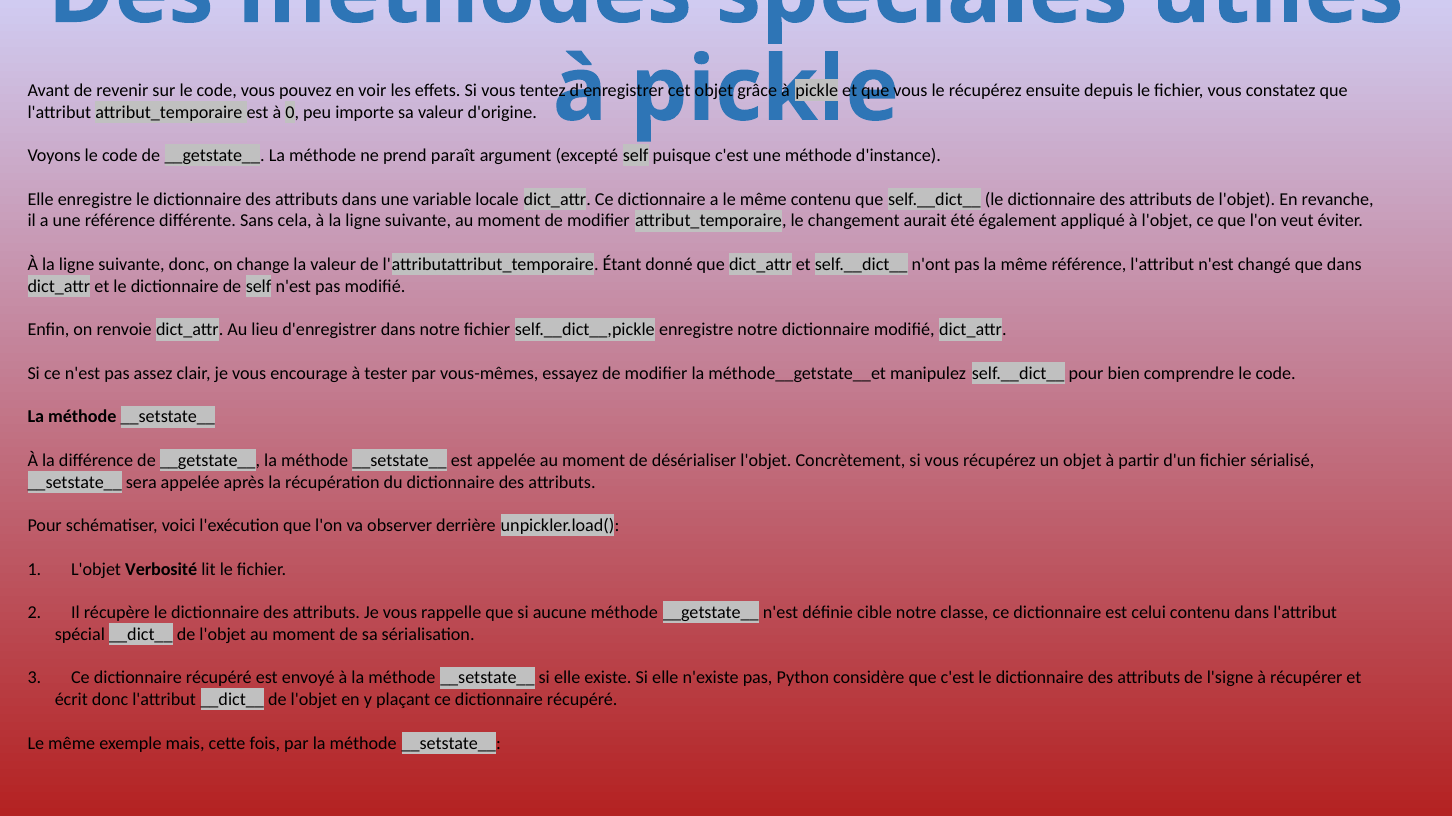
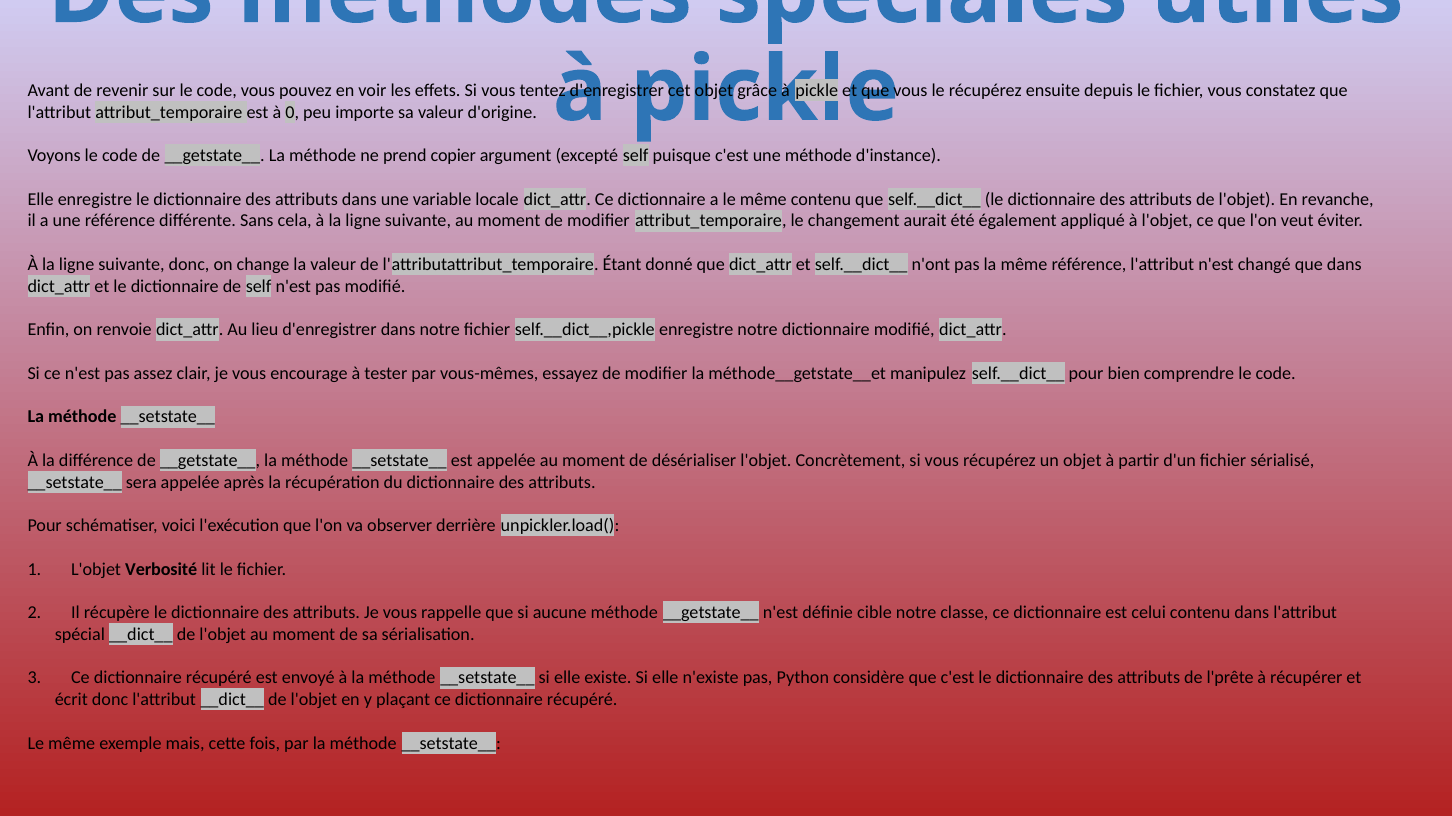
paraît: paraît -> copier (453, 156)
l'signe: l'signe -> l'prête (1230, 678)
